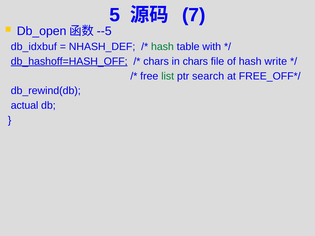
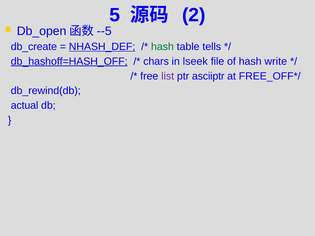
7: 7 -> 2 (194, 15)
db_idxbuf: db_idxbuf -> db_create (34, 47)
NHASH_DEF underline: none -> present (102, 47)
with: with -> tells (212, 47)
in chars: chars -> lseek (195, 61)
list colour: green -> purple (168, 76)
search: search -> asciiptr (208, 76)
